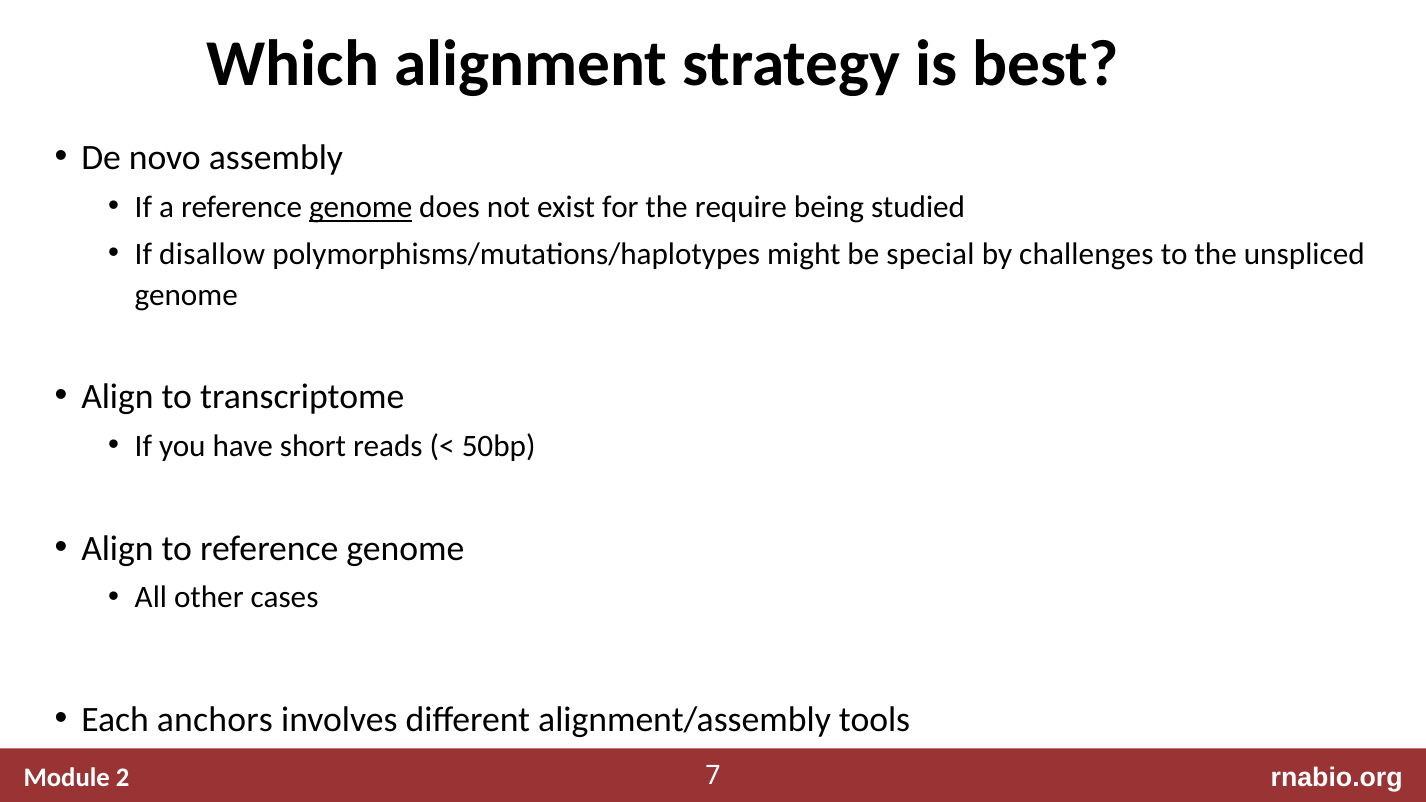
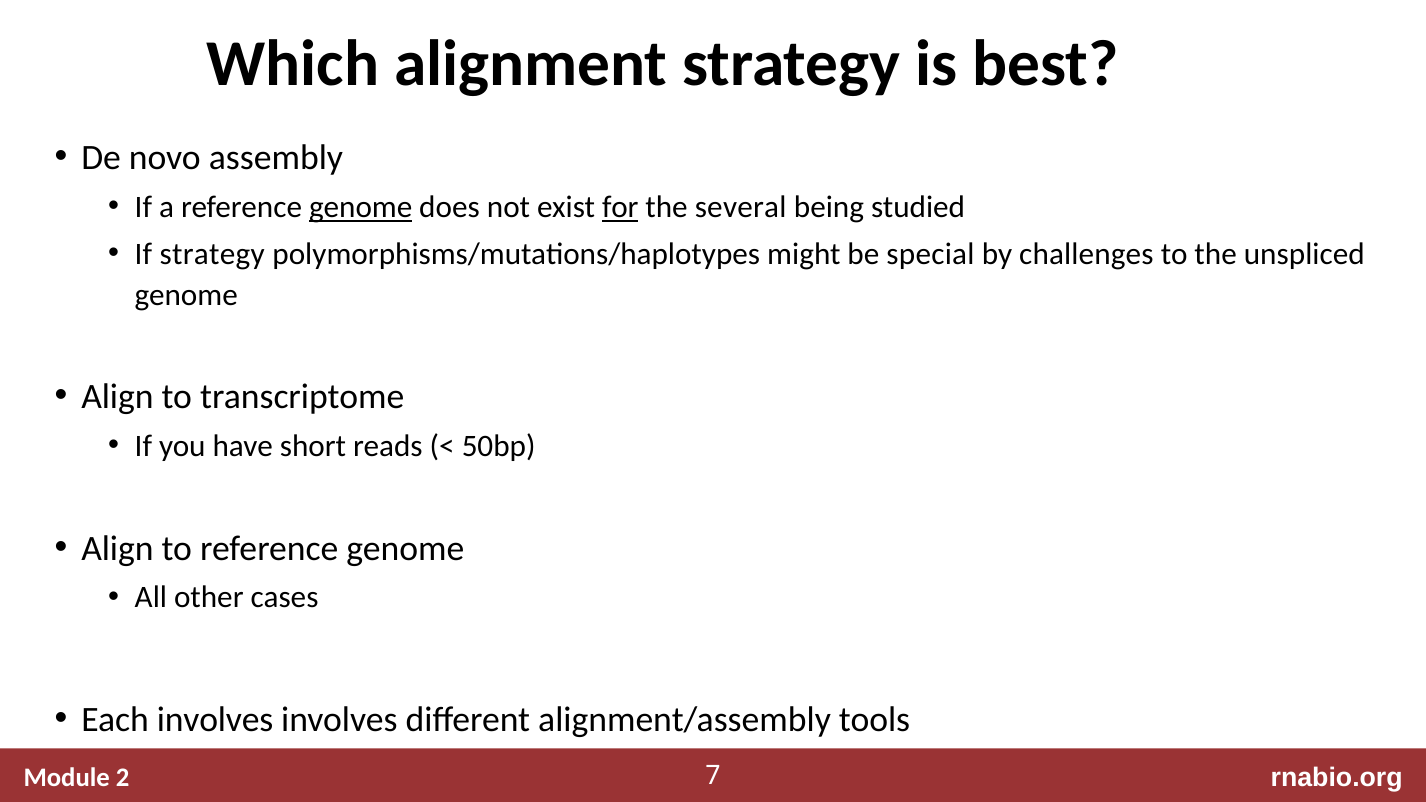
for underline: none -> present (620, 207)
require: require -> several (741, 207)
If disallow: disallow -> strategy (212, 254)
Each anchors: anchors -> involves (215, 720)
